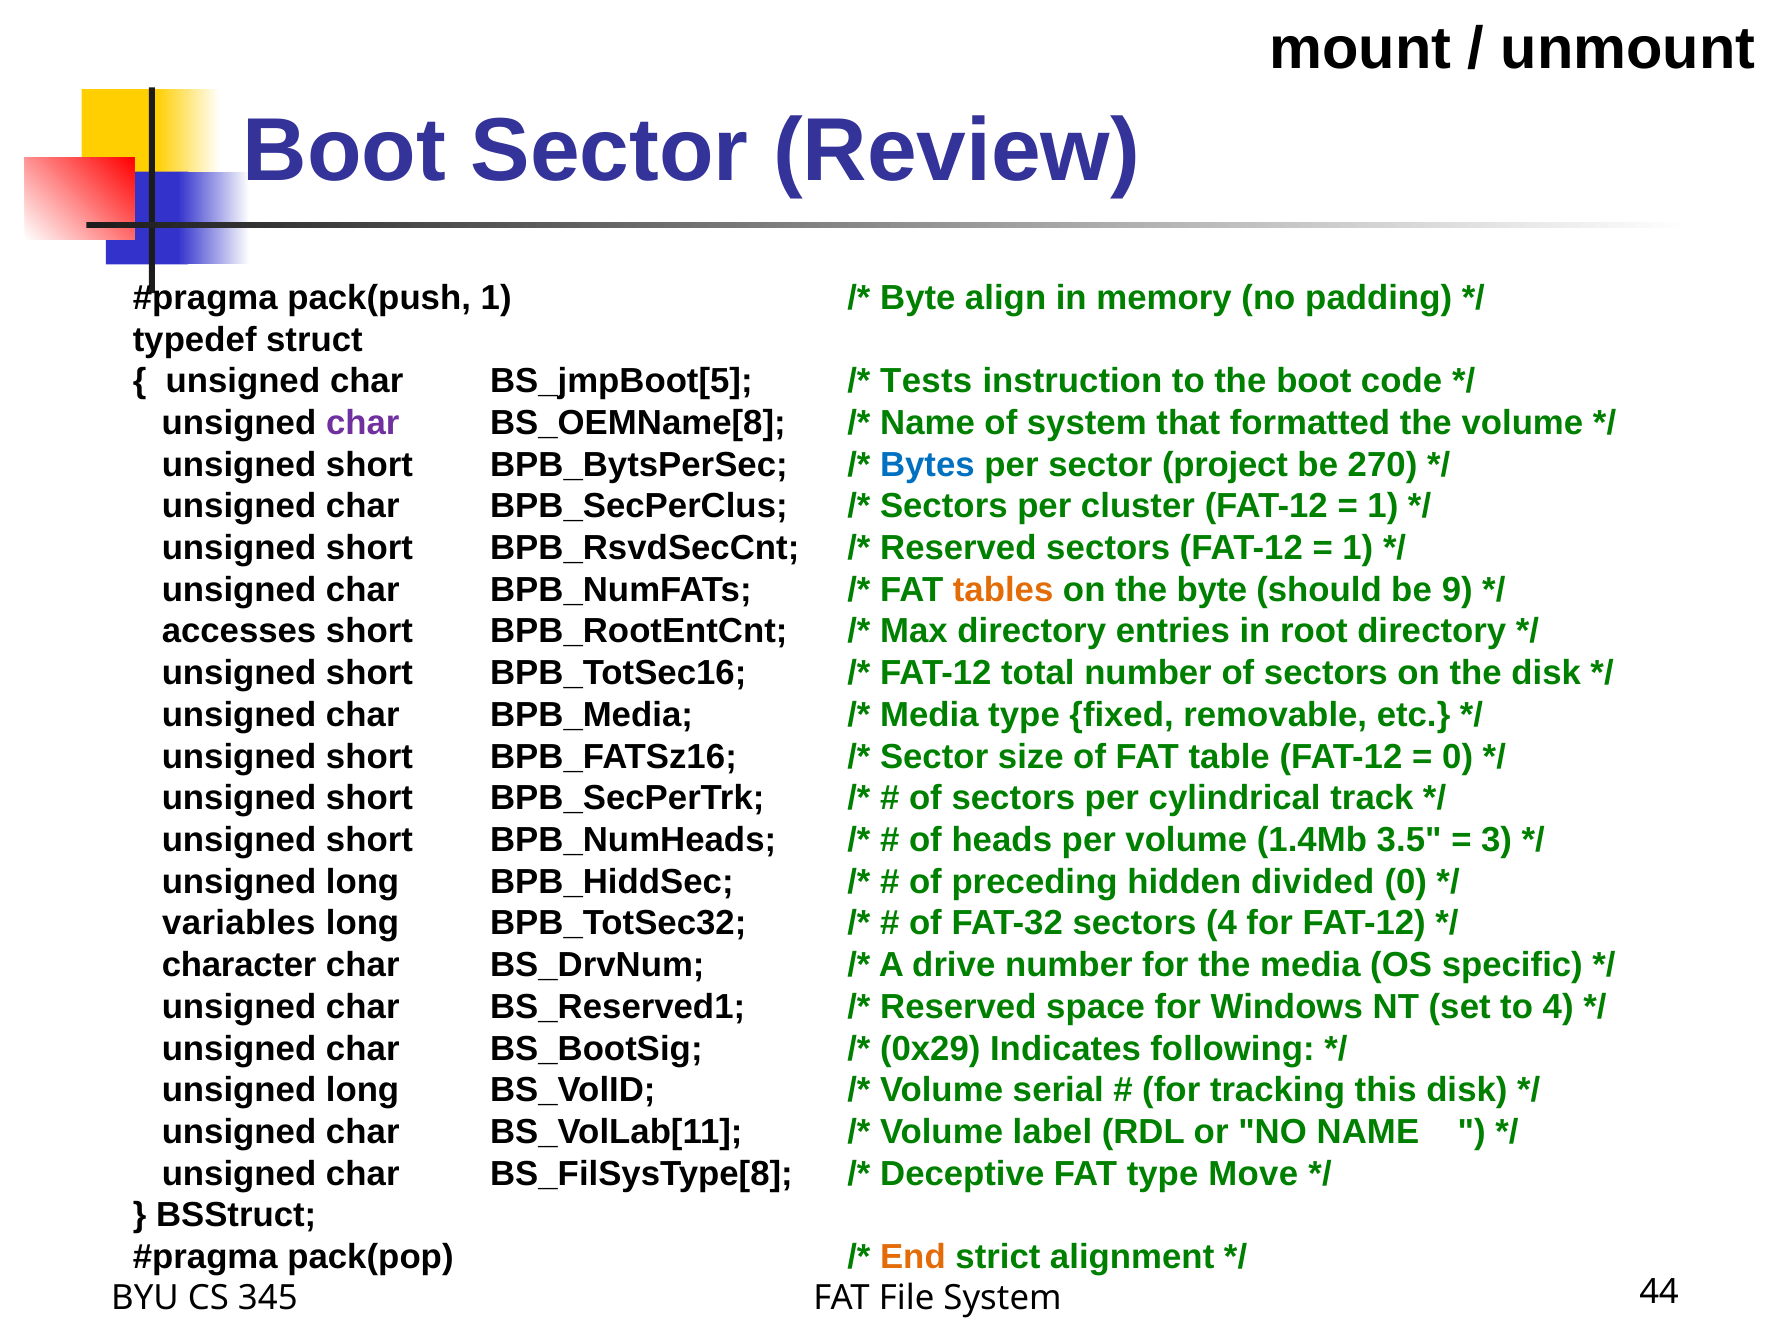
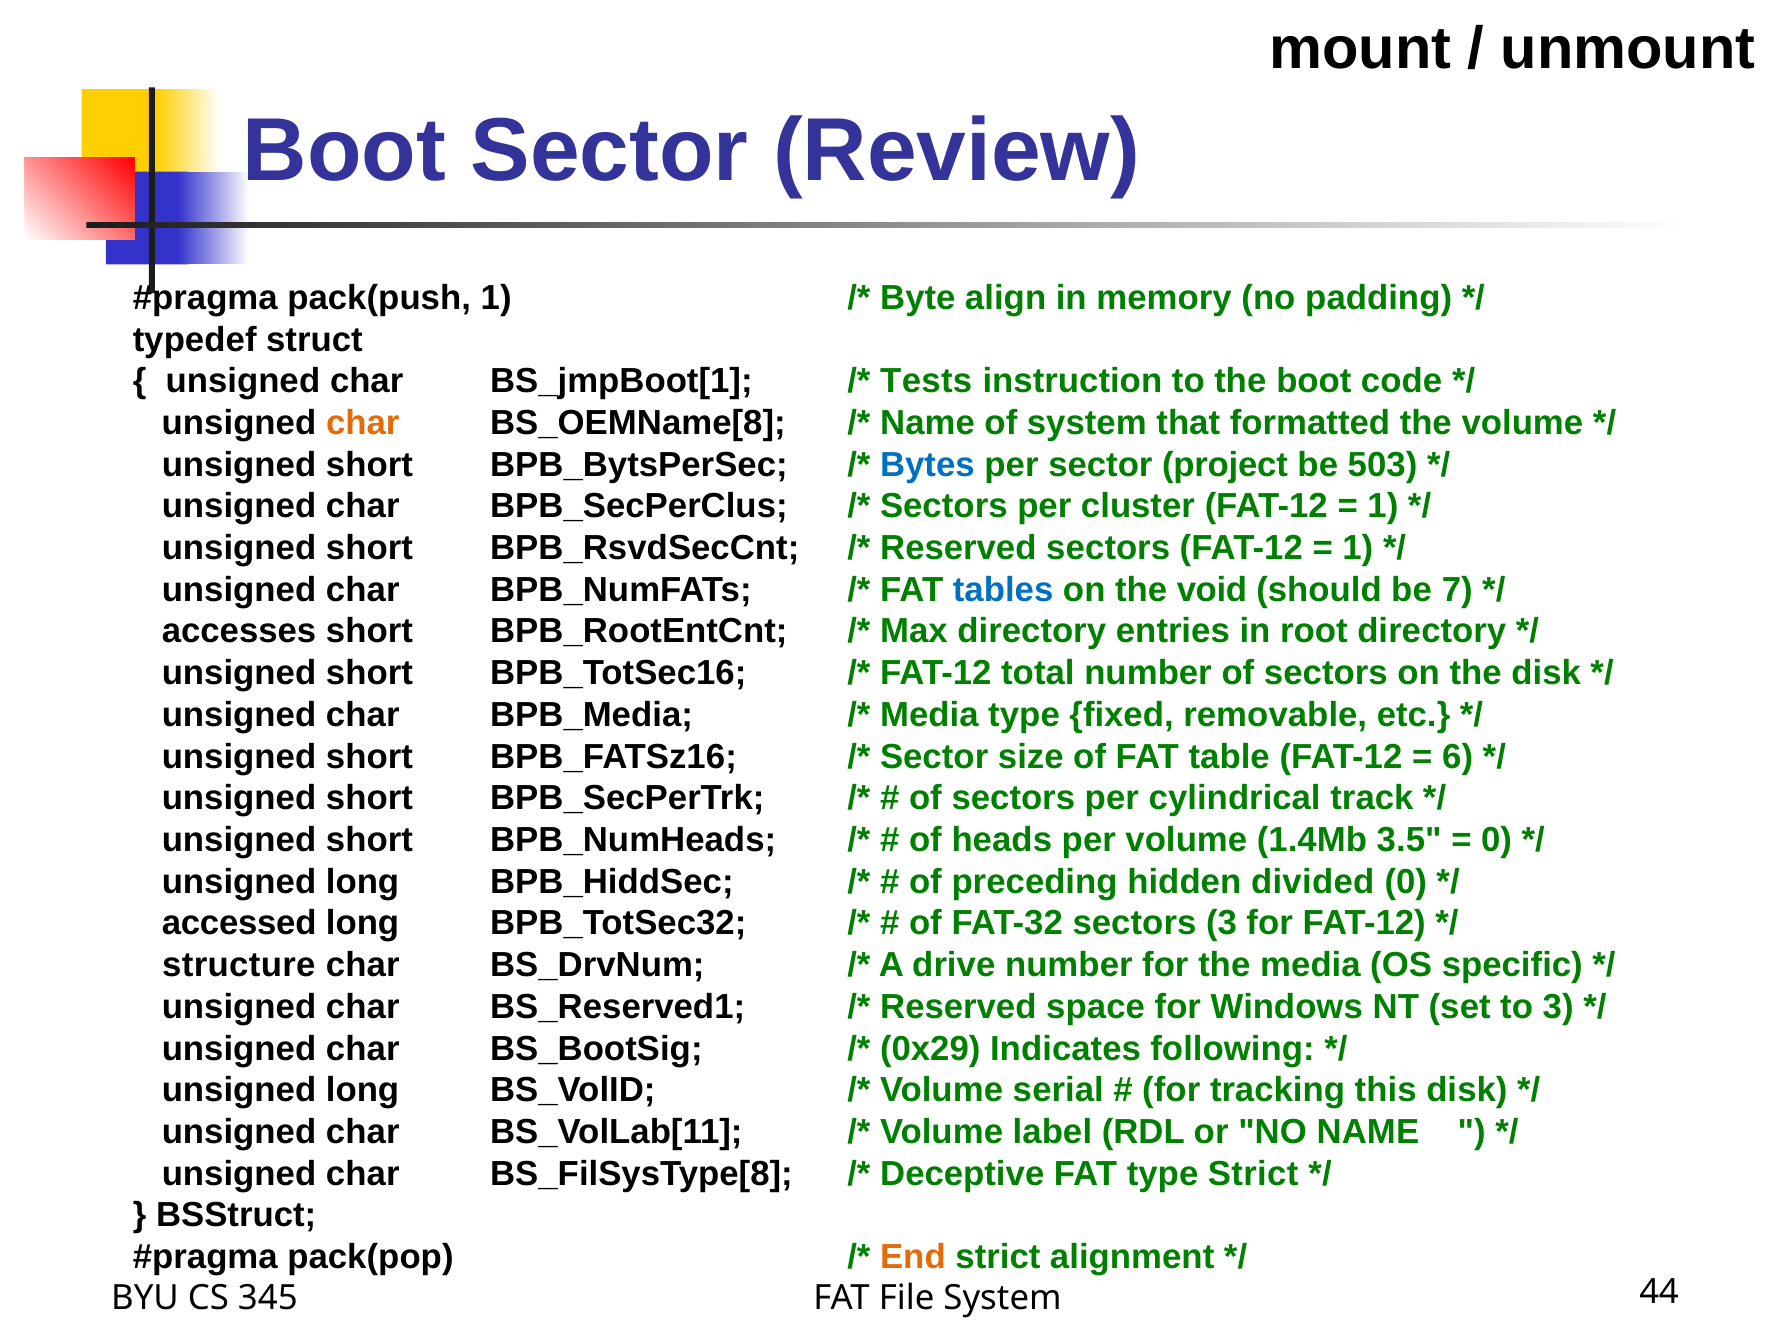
BS_jmpBoot[5: BS_jmpBoot[5 -> BS_jmpBoot[1 (621, 381)
char colour: purple -> orange (363, 423)
270: 270 -> 503 (1383, 464)
tables colour: orange -> blue (1003, 590)
the byte: byte -> void (1212, 590)
9: 9 -> 7 (1457, 590)
0: 0 -> 6 (1458, 756)
3: 3 -> 0 (1496, 840)
variables: variables -> accessed (239, 923)
sectors 4: 4 -> 3 (1222, 923)
character: character -> structure (239, 965)
to 4: 4 -> 3 (1558, 1007)
type Move: Move -> Strict (1253, 1173)
